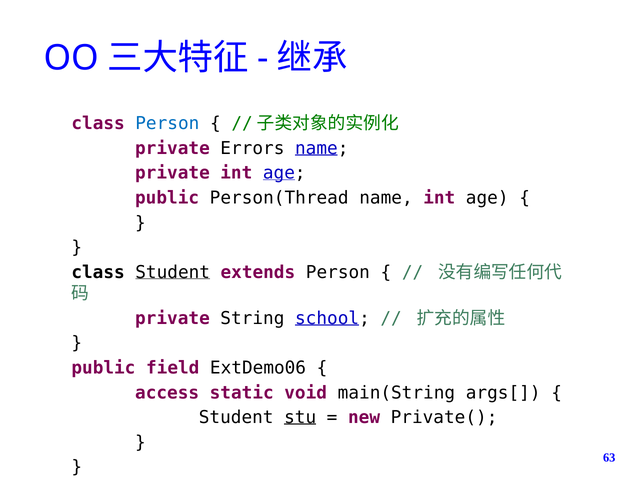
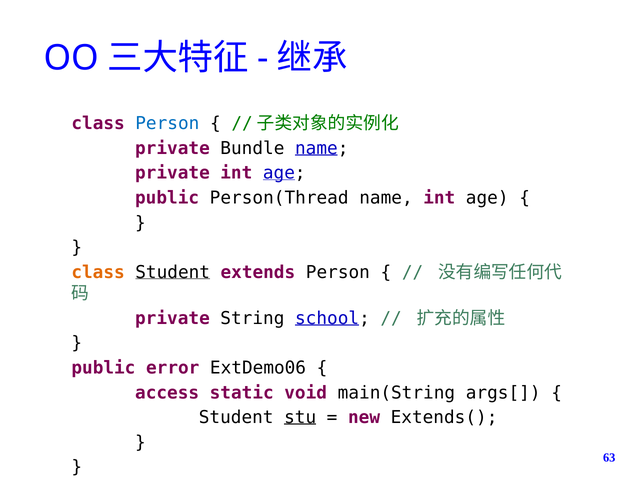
Errors: Errors -> Bundle (252, 148)
class colour: black -> orange (98, 272)
field: field -> error (173, 368)
Private(: Private( -> Extends( (444, 417)
